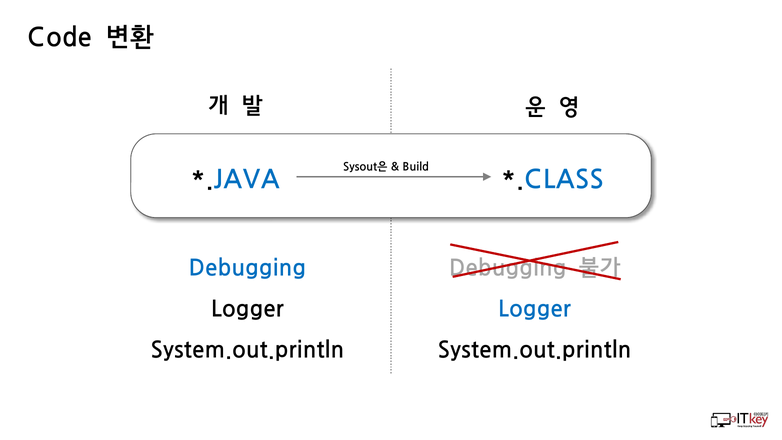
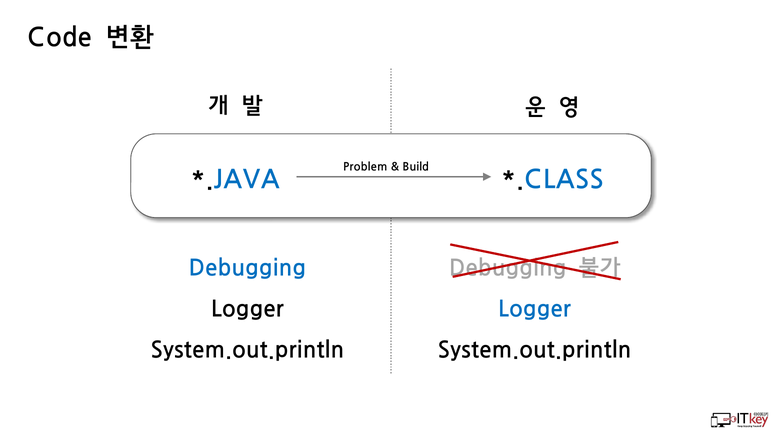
Sysout은: Sysout은 -> Problem (365, 167)
